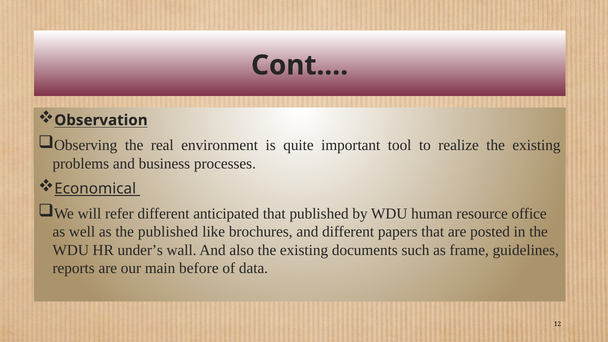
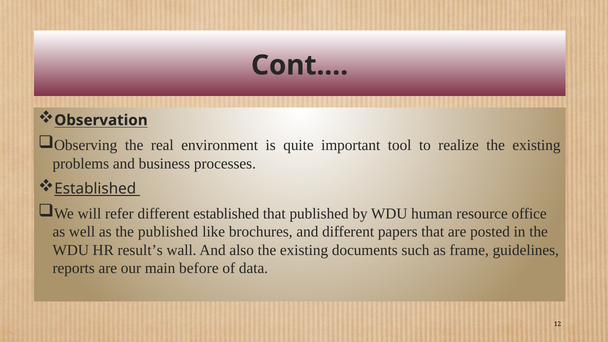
Economical: Economical -> Established (95, 189)
different anticipated: anticipated -> established (226, 214)
under’s: under’s -> result’s (140, 250)
